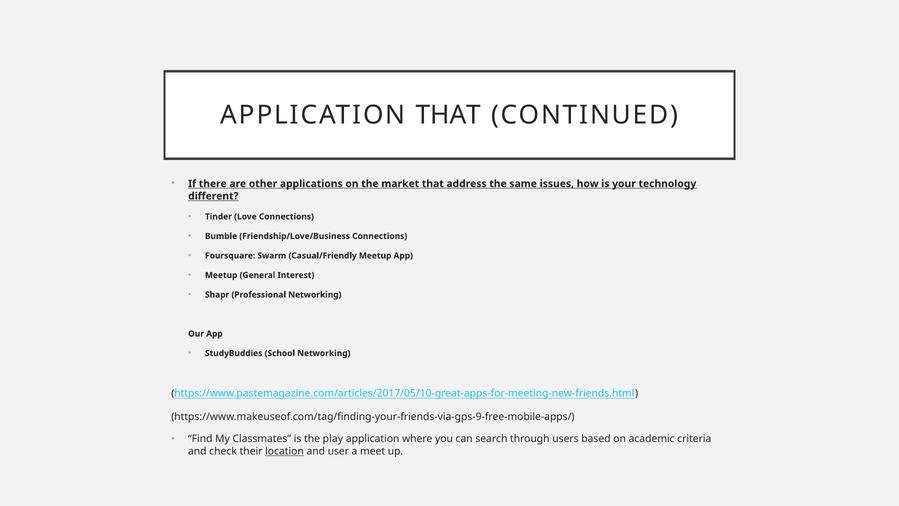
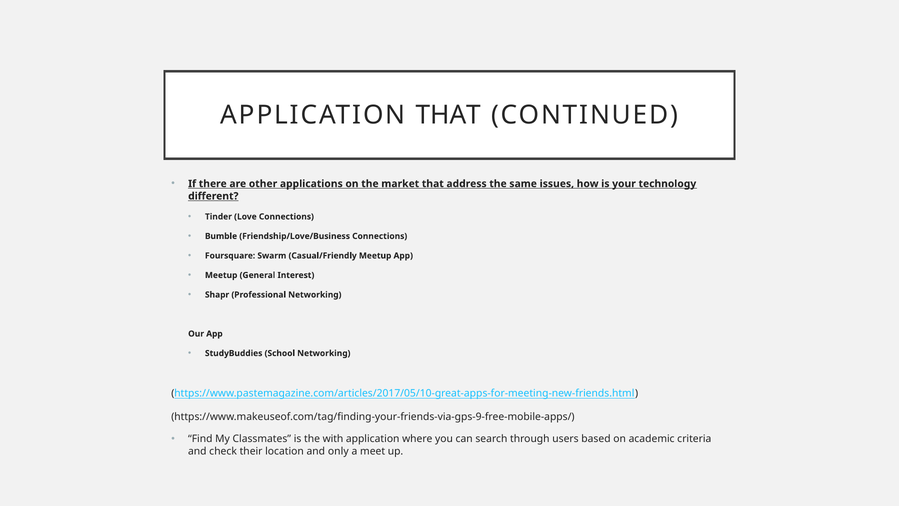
play: play -> with (333, 438)
location underline: present -> none (284, 451)
user: user -> only (338, 451)
